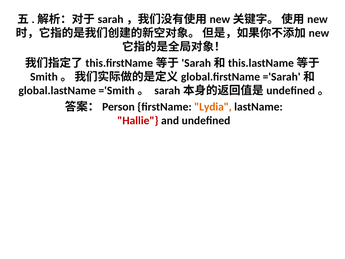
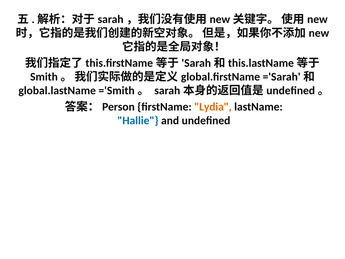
Hallie colour: red -> blue (138, 120)
